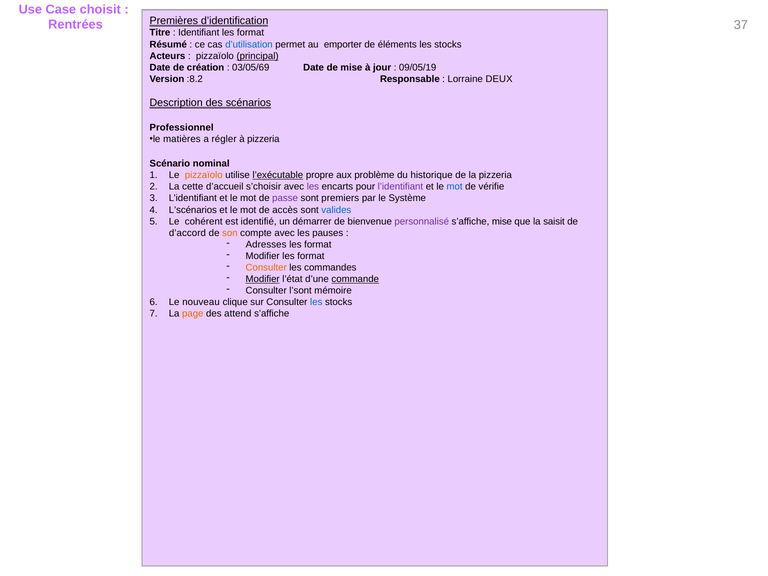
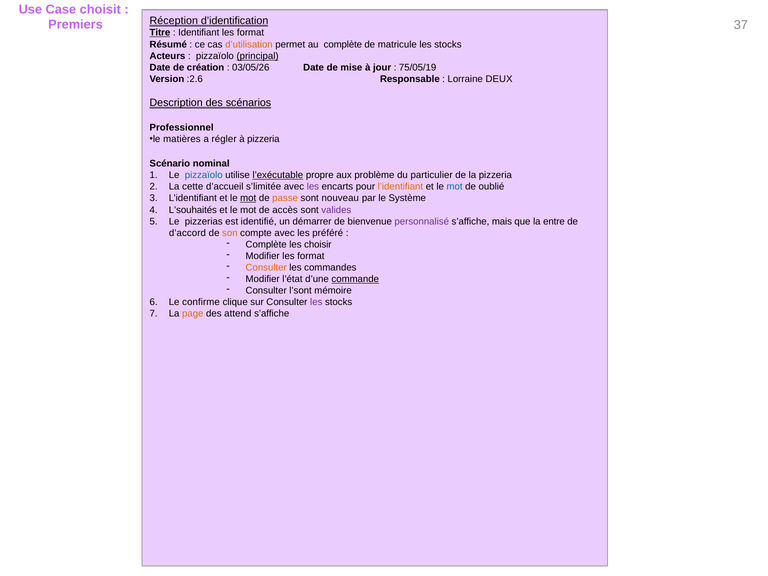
Premières: Premières -> Réception (174, 21)
Rentrées: Rentrées -> Premiers (76, 25)
Titre underline: none -> present (160, 33)
d’utilisation colour: blue -> orange (249, 44)
au emporter: emporter -> complète (343, 44)
éléments: éléments -> matricule (397, 44)
03/05/69: 03/05/69 -> 03/05/26 (251, 67)
09/05/19: 09/05/19 -> 75/05/19 (418, 67)
:8.2: :8.2 -> :2.6 (195, 79)
pizzaïolo colour: orange -> blue (204, 175)
historique: historique -> particulier (432, 175)
s’choisir: s’choisir -> s’limitée (264, 187)
l’identifiant colour: purple -> orange (400, 187)
vérifie: vérifie -> oublié (491, 187)
mot underline: none -> present (248, 198)
passe colour: purple -> orange (285, 198)
premiers: premiers -> nouveau (340, 198)
L’scénarios: L’scénarios -> L’souhaités (193, 210)
valides colour: blue -> purple (336, 210)
cohérent: cohérent -> pizzerias (204, 221)
s’affiche mise: mise -> mais (502, 221)
saisit: saisit -> entre (554, 221)
pauses: pauses -> préféré (328, 233)
Adresses: Adresses -> Complète (266, 245)
format: format -> choisir (318, 245)
Modifier underline: present -> none (263, 279)
nouveau: nouveau -> confirme (201, 302)
les colour: blue -> purple (316, 302)
